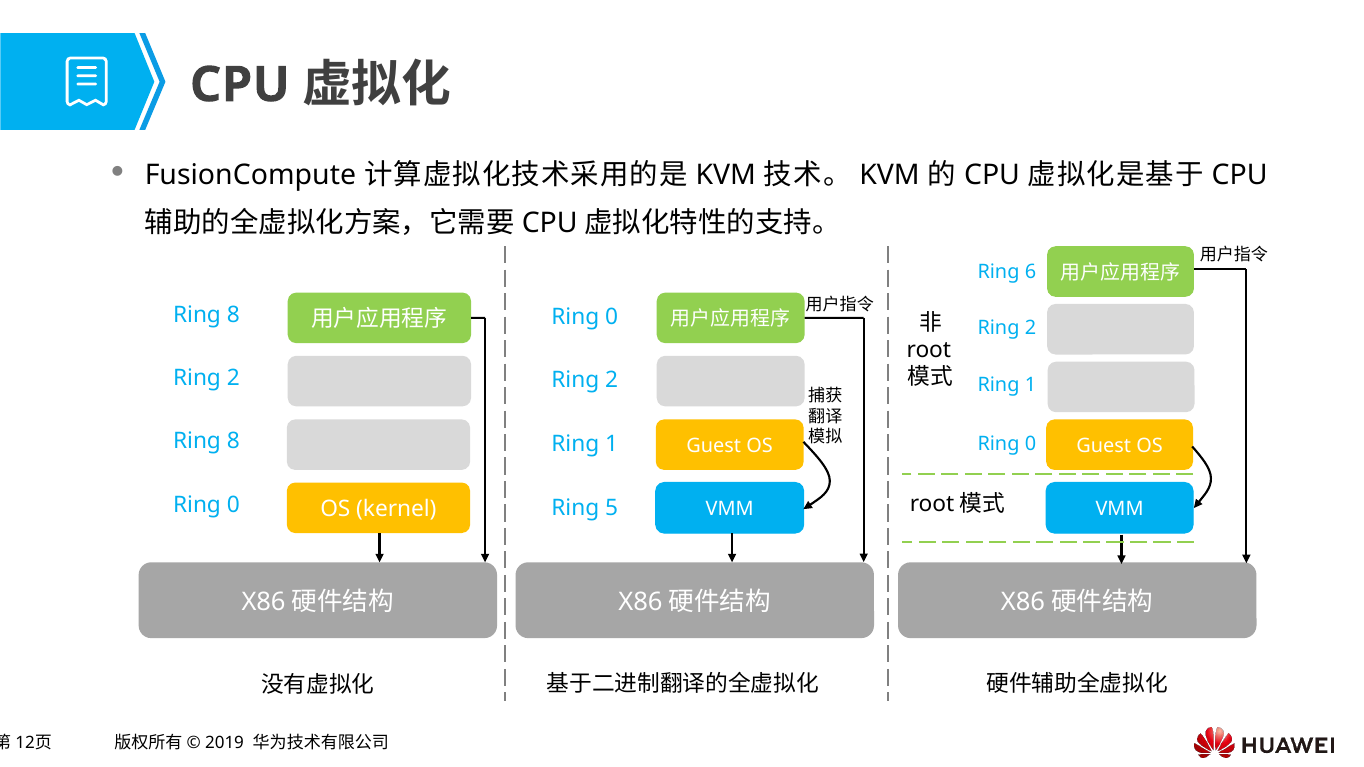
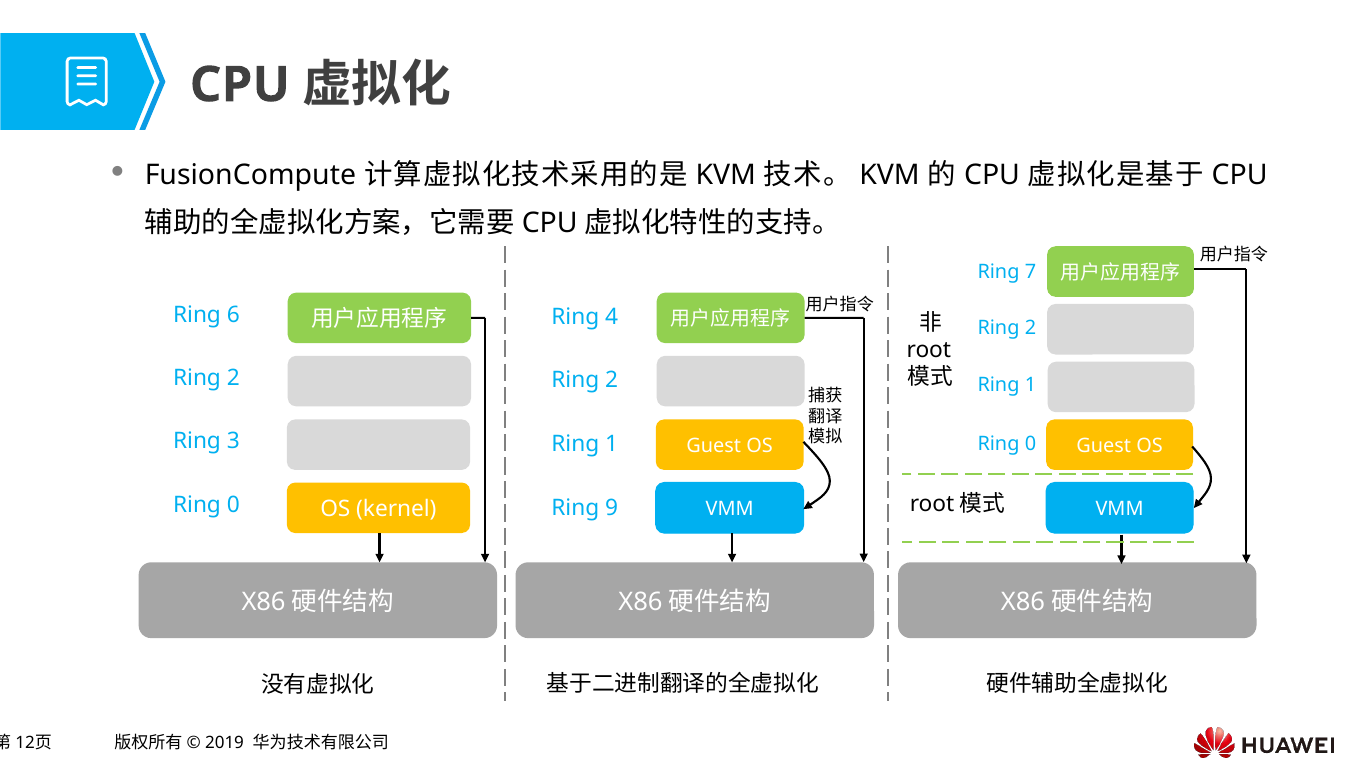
6: 6 -> 7 (1030, 272)
8: 8 -> 6 (233, 315)
0: 0 -> 4 (612, 318)
8: 8 -> 3 (233, 441)
5: 5 -> 9 (612, 508)
